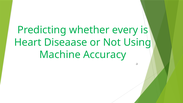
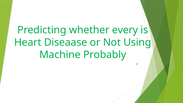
Accuracy: Accuracy -> Probably (105, 55)
